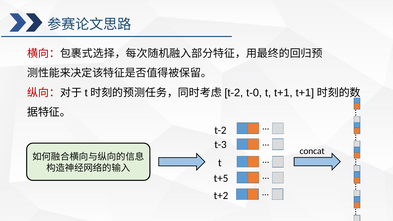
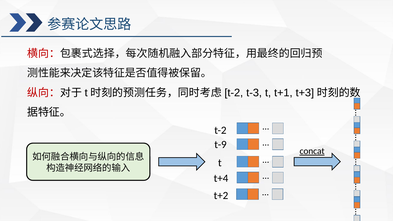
t-0: t-0 -> t-3 (254, 93)
t+1 t+1: t+1 -> t+3 (305, 93)
t-3: t-3 -> t-9 (220, 145)
concat underline: none -> present (312, 151)
t+5: t+5 -> t+4 (221, 178)
